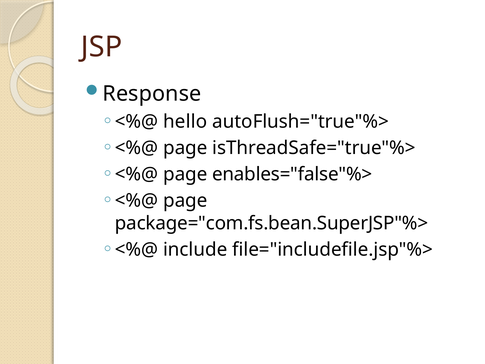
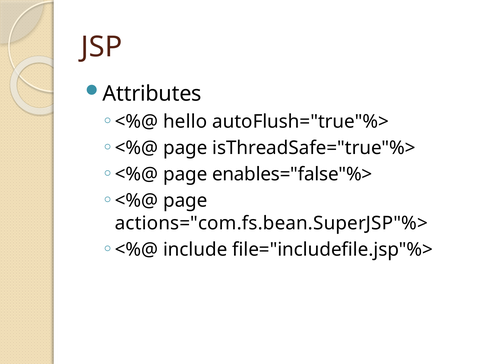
Response: Response -> Attributes (152, 94)
package="com.fs.bean.SuperJSP"%>: package="com.fs.bean.SuperJSP"%> -> actions="com.fs.bean.SuperJSP"%> (271, 223)
